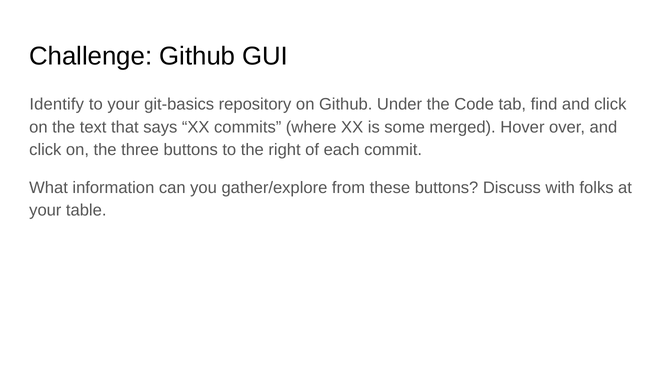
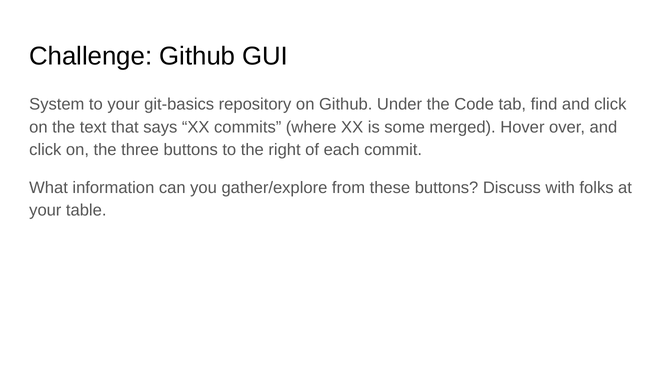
Identify: Identify -> System (57, 104)
